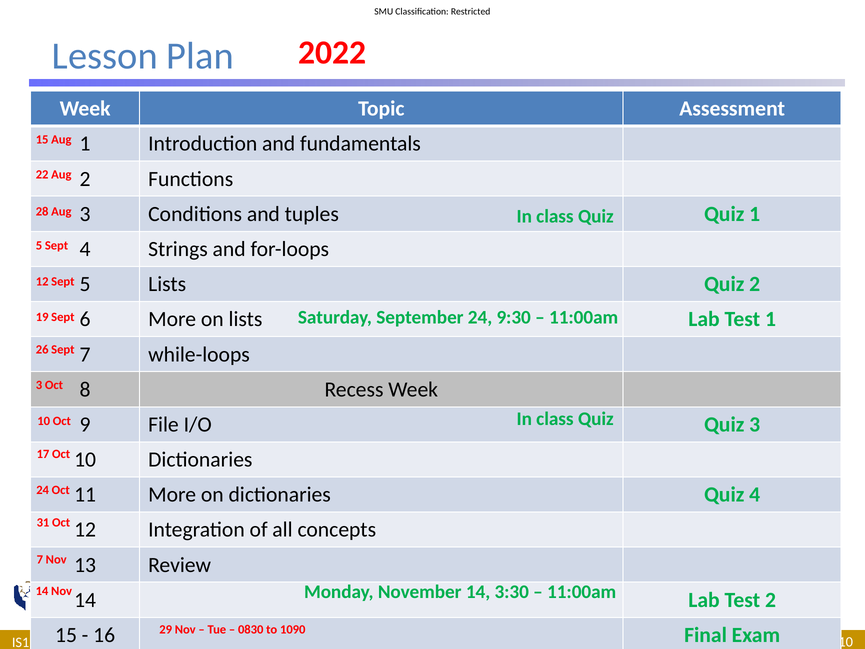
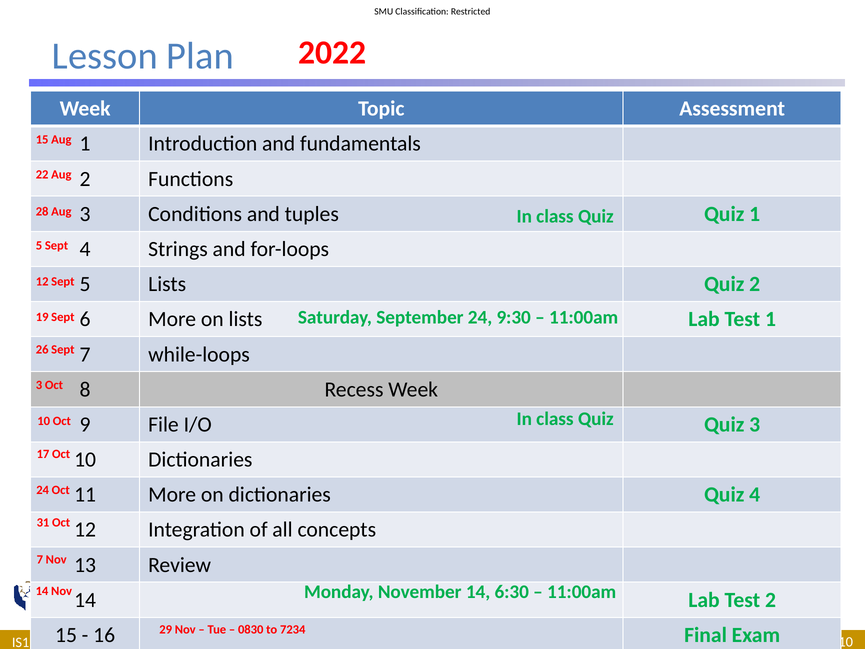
3:30: 3:30 -> 6:30 (512, 592)
1090: 1090 -> 7234 (293, 629)
